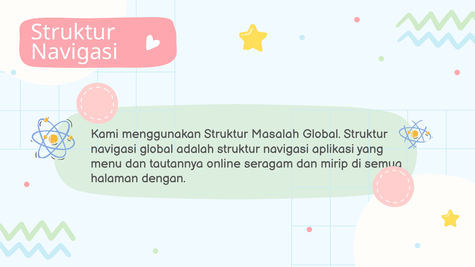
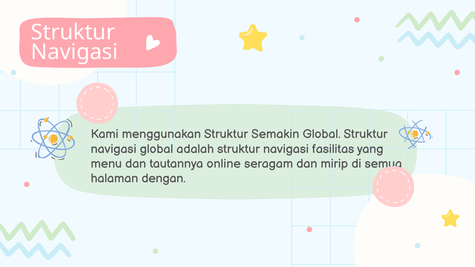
Masalah: Masalah -> Semakin (275, 134)
aplikasi: aplikasi -> fasilitas (333, 149)
